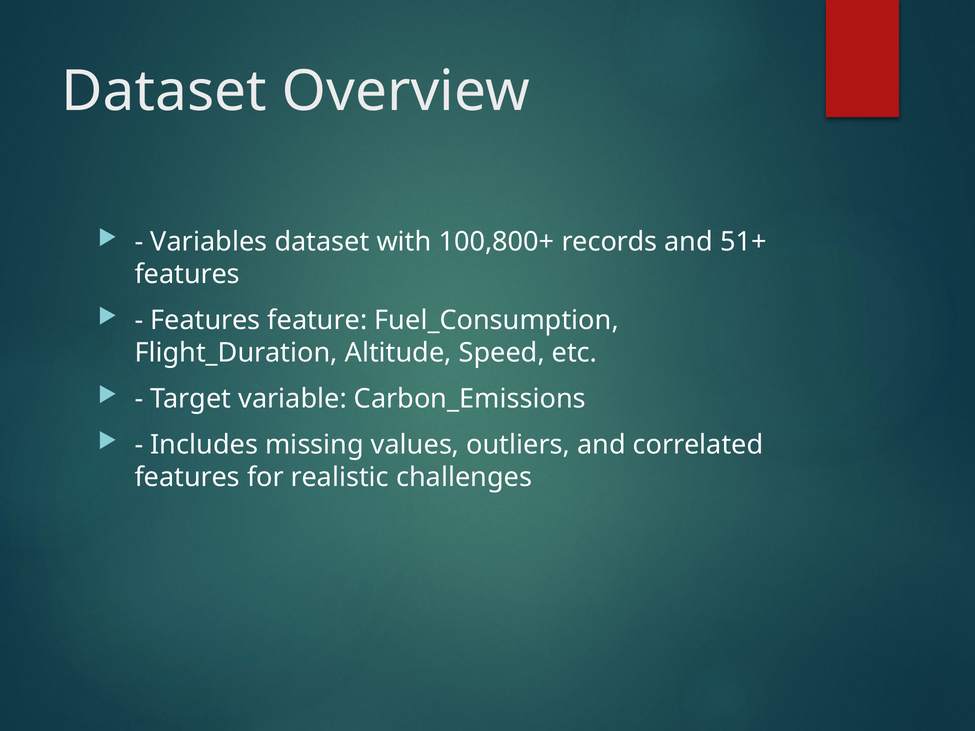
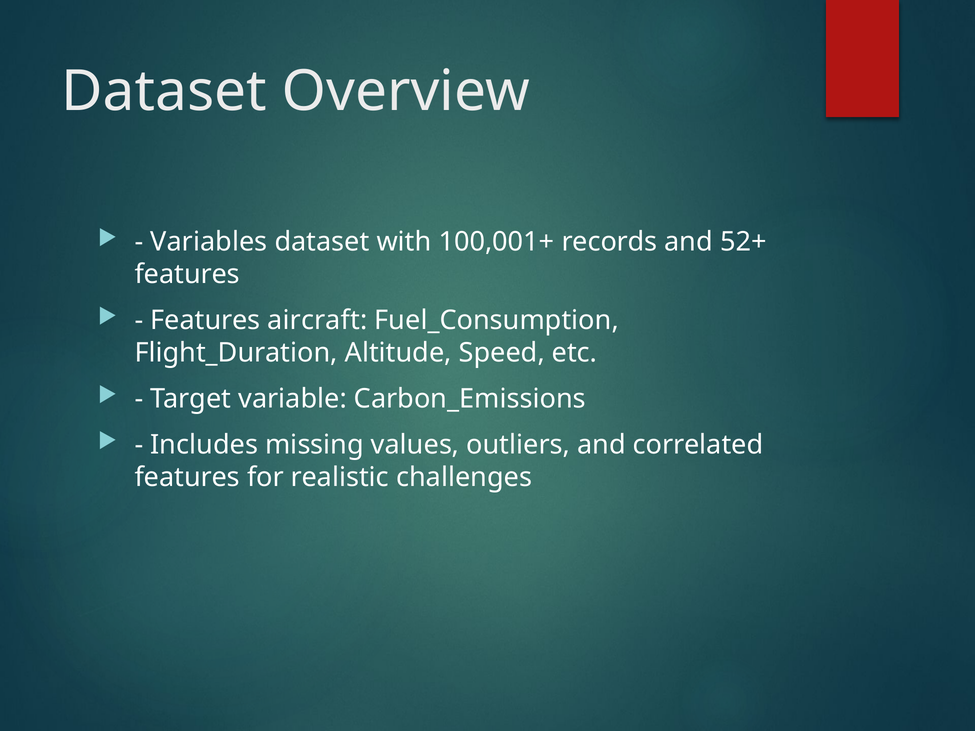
100,800+: 100,800+ -> 100,001+ (497, 242)
51+: 51+ -> 52+ (743, 242)
feature: feature -> aircraft (317, 321)
